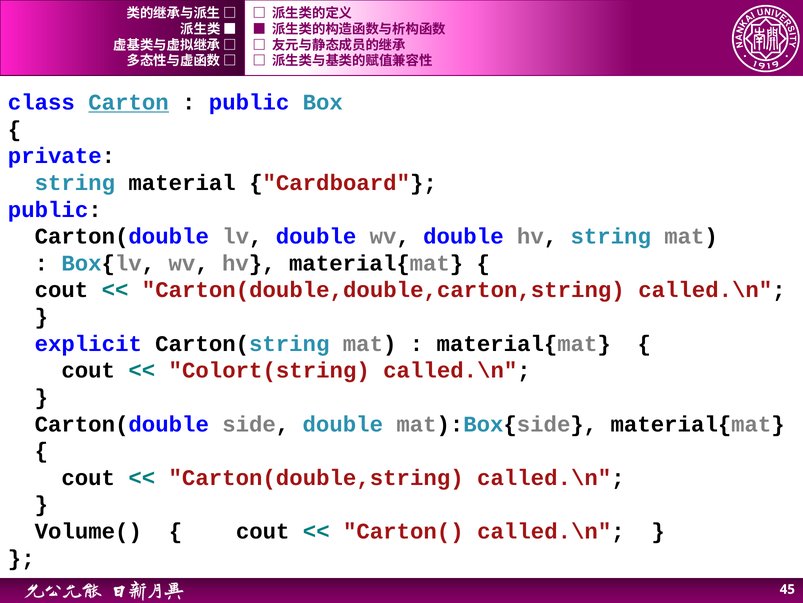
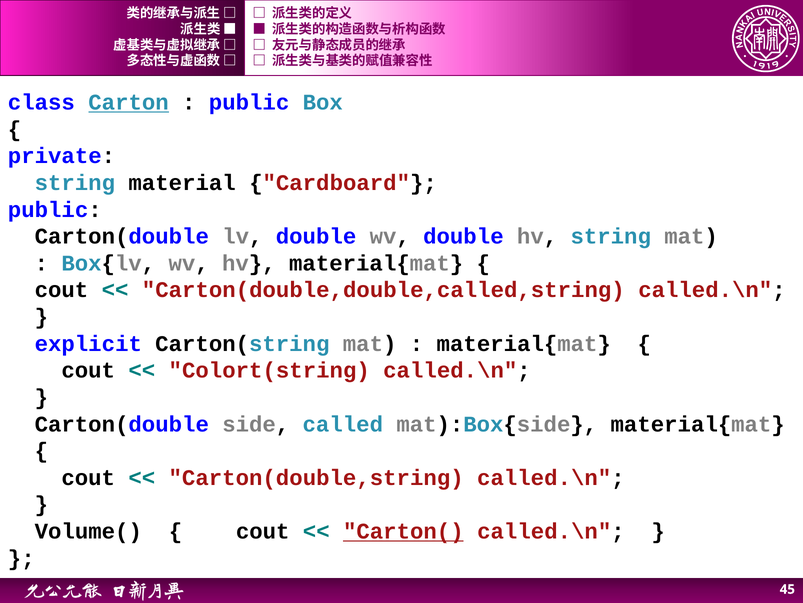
Carton(double,double,carton,string: Carton(double,double,carton,string -> Carton(double,double,called,string (383, 290)
side double: double -> called (343, 424)
Carton( underline: none -> present (403, 531)
